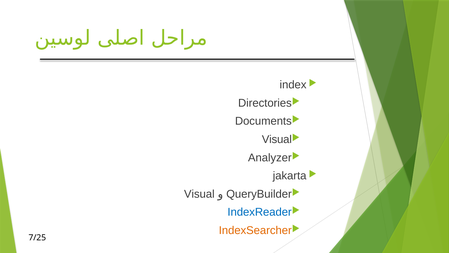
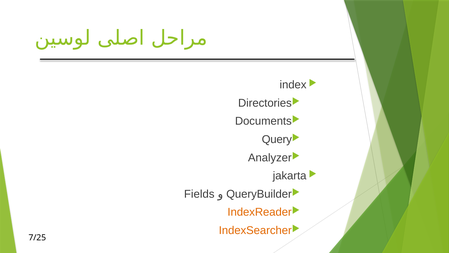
Visual: Visual -> Query (277, 139)
Visual: Visual -> Fields (199, 194)
IndexReader colour: blue -> orange (260, 212)
